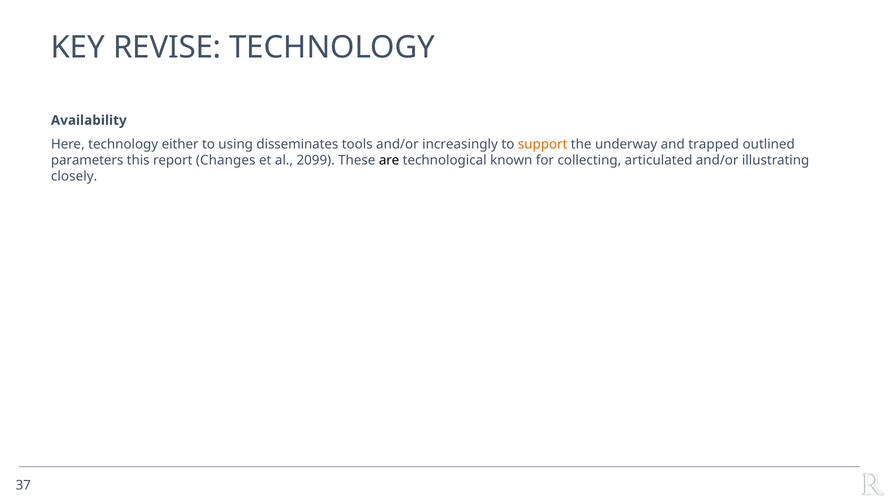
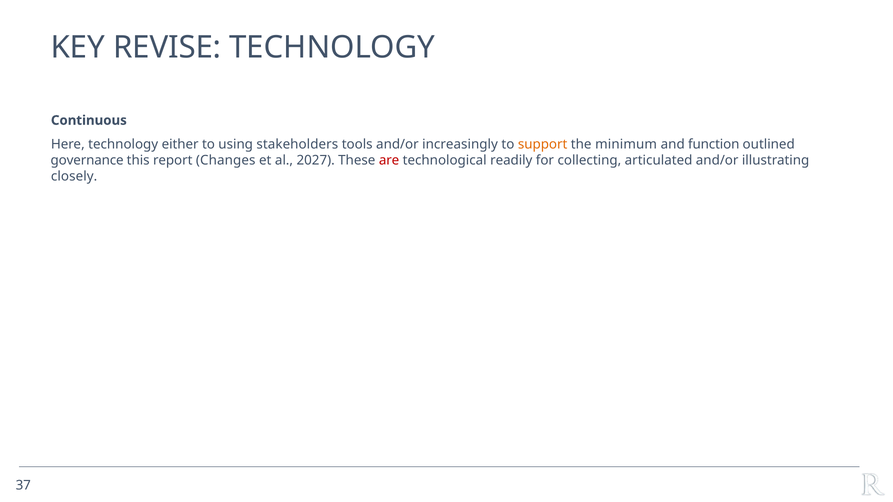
Availability: Availability -> Continuous (89, 120)
disseminates: disseminates -> stakeholders (297, 144)
underway: underway -> minimum (626, 144)
trapped: trapped -> function (714, 144)
parameters: parameters -> governance (87, 161)
2099: 2099 -> 2027 (316, 161)
are colour: black -> red (389, 161)
known: known -> readily (511, 161)
